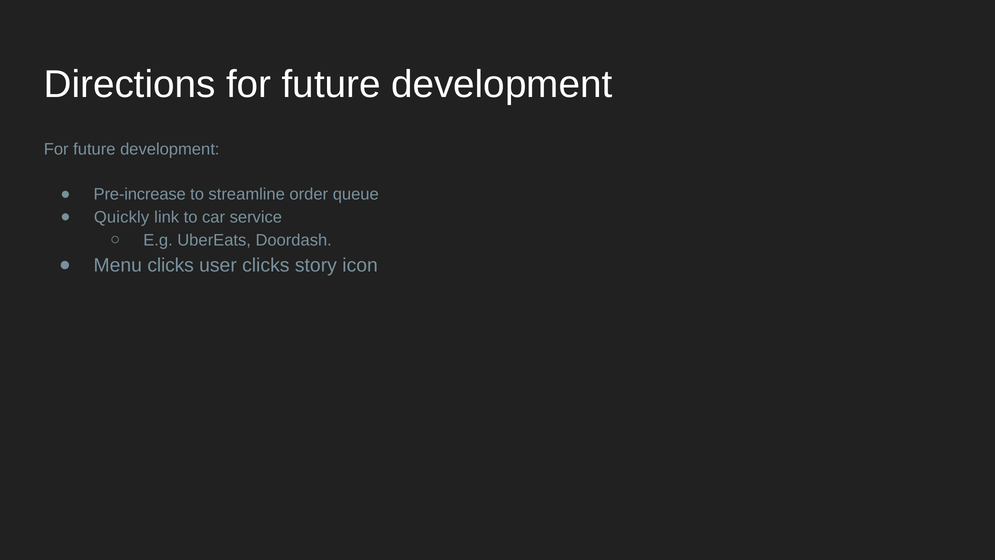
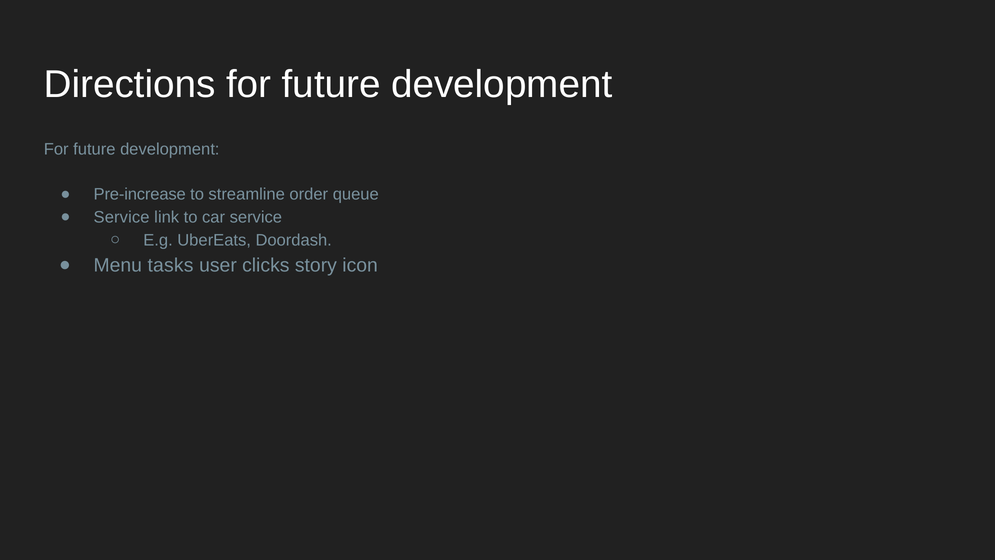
Quickly: Quickly -> Service (122, 217)
Menu clicks: clicks -> tasks (170, 265)
